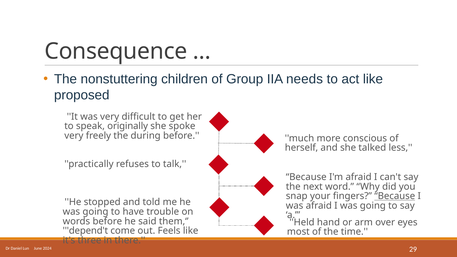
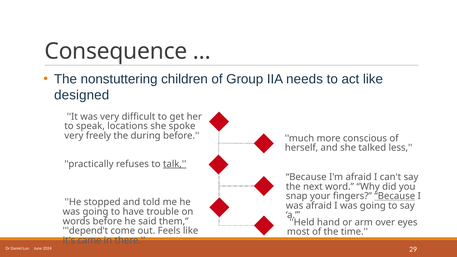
proposed: proposed -> designed (82, 95)
originally: originally -> locations (128, 126)
talk underline: none -> present (175, 164)
three: three -> came (89, 240)
